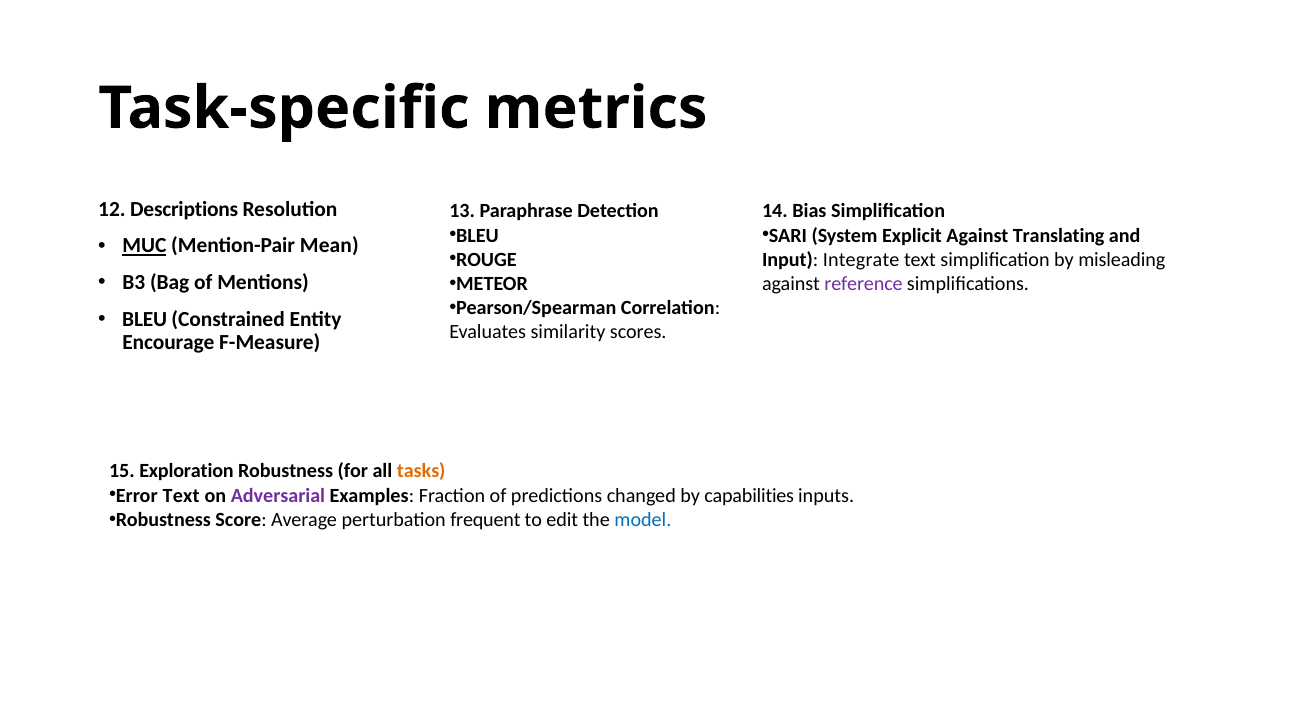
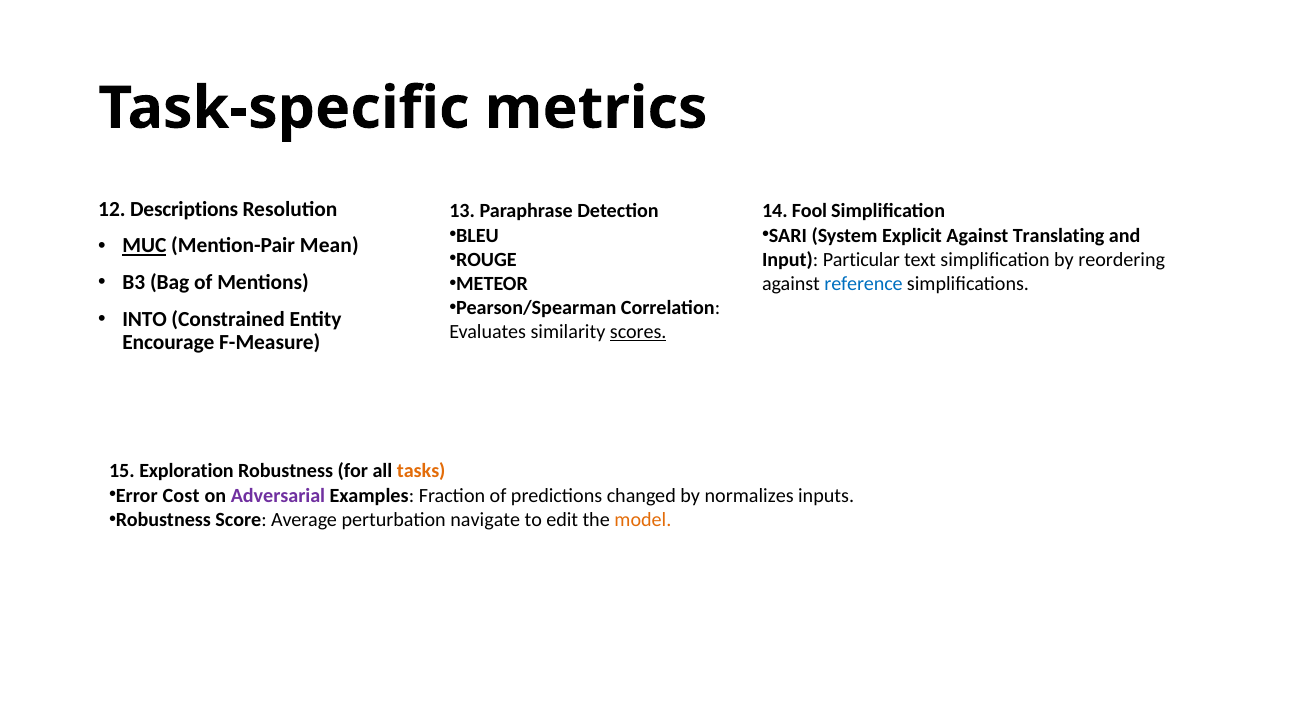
Bias: Bias -> Fool (809, 211)
Integrate: Integrate -> Particular (861, 260)
misleading: misleading -> reordering (1122, 260)
reference colour: purple -> blue (864, 284)
BLEU: BLEU -> INTO (145, 319)
scores underline: none -> present (638, 332)
Error Text: Text -> Cost (181, 495)
capabilities: capabilities -> normalizes (749, 495)
frequent: frequent -> navigate (485, 520)
model colour: blue -> orange (643, 520)
